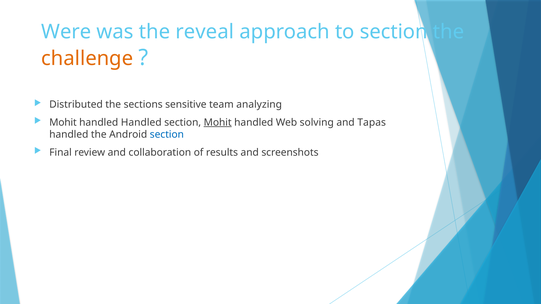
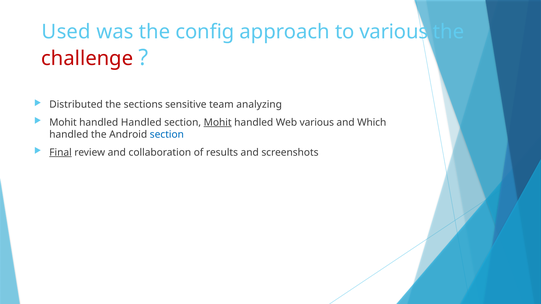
Were: Were -> Used (66, 32)
reveal: reveal -> config (205, 32)
to section: section -> various (394, 32)
challenge colour: orange -> red (87, 58)
Web solving: solving -> various (317, 123)
Tapas: Tapas -> Which (372, 123)
Final underline: none -> present (61, 152)
